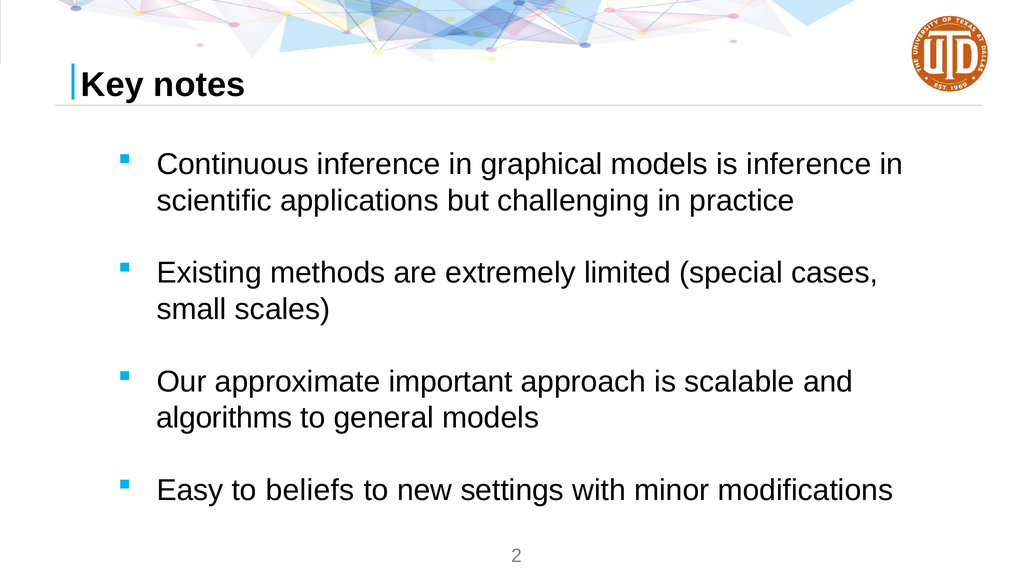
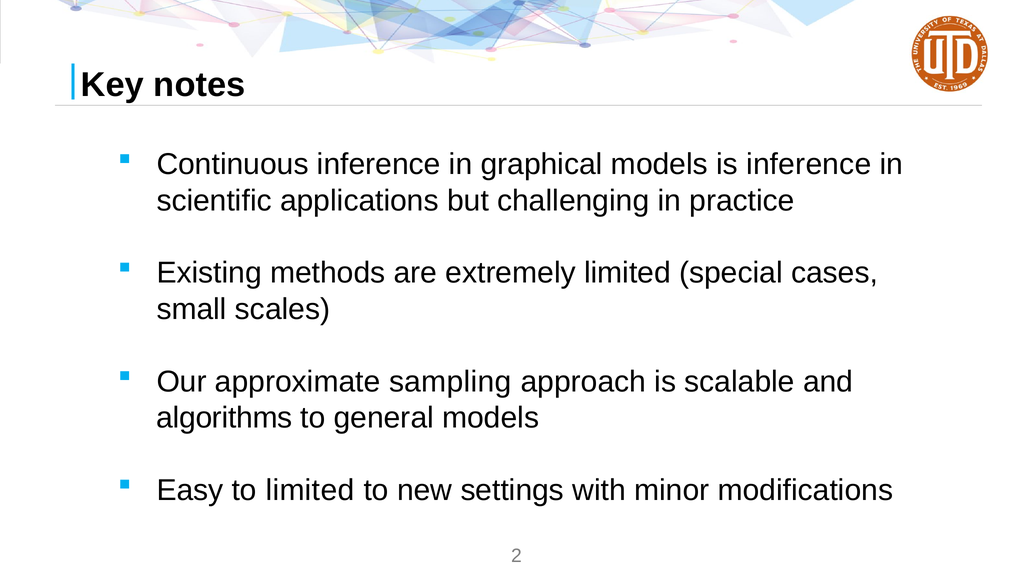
important: important -> sampling (450, 382)
to beliefs: beliefs -> limited (310, 490)
